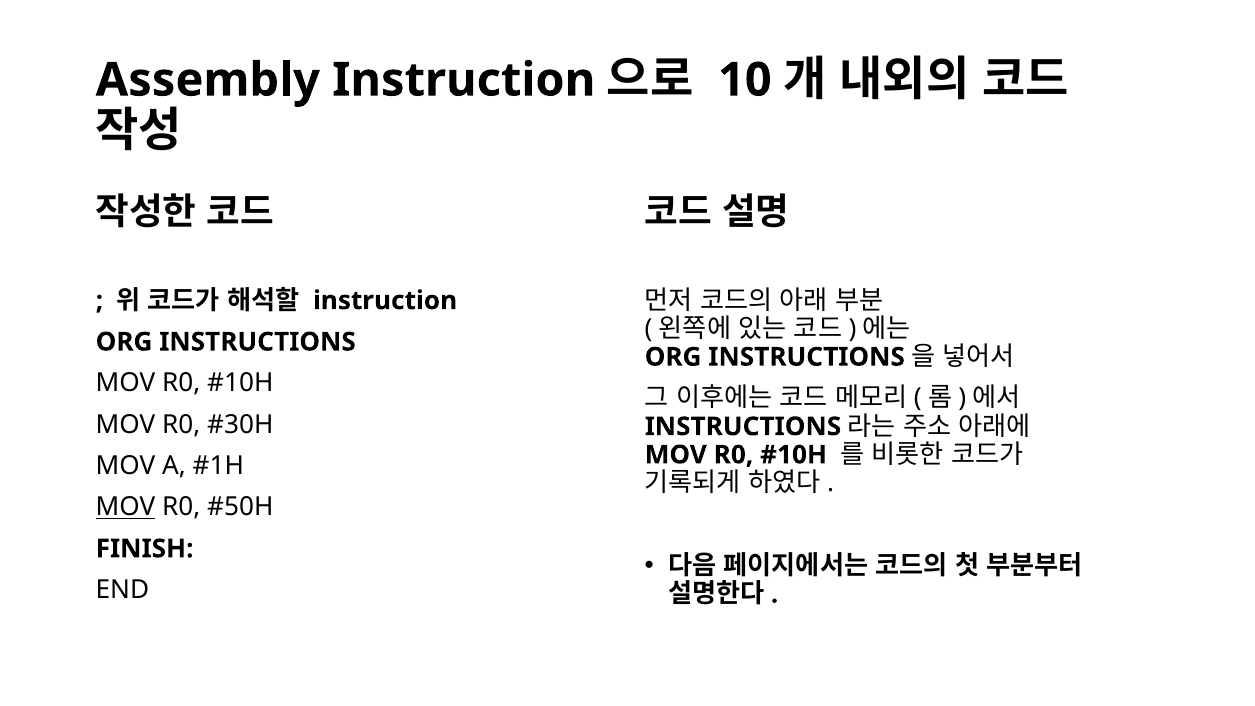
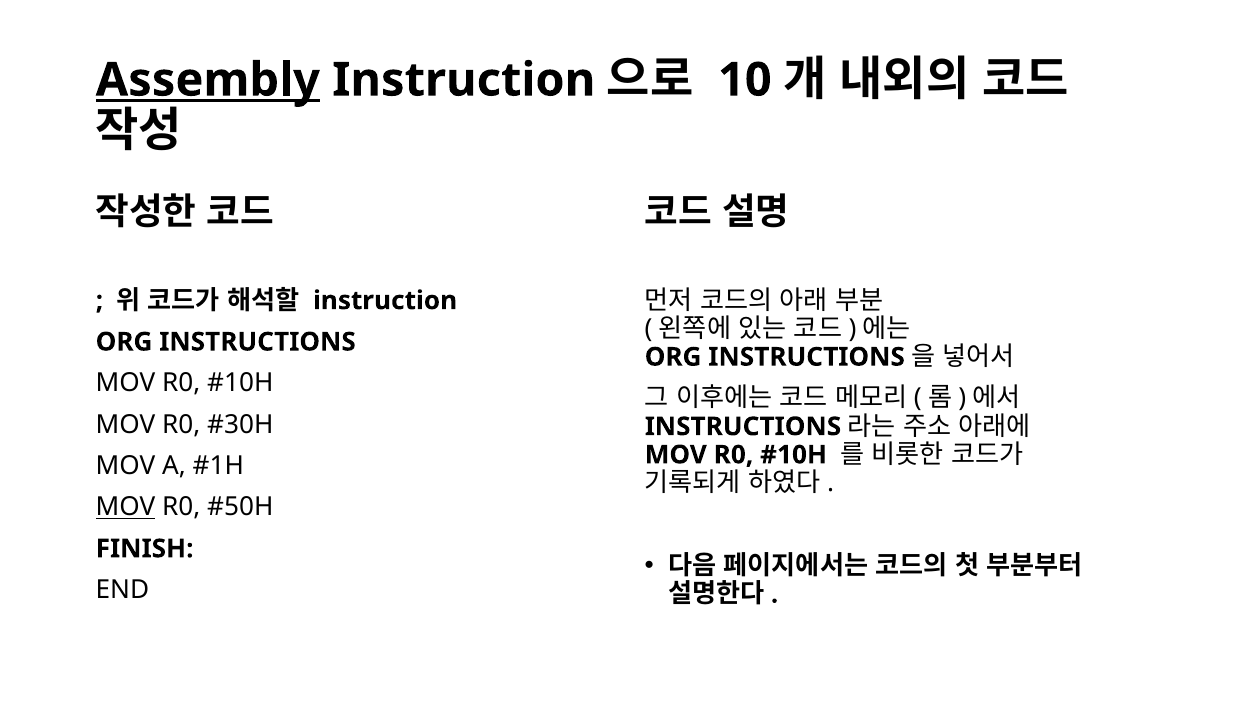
Assembly underline: none -> present (208, 80)
